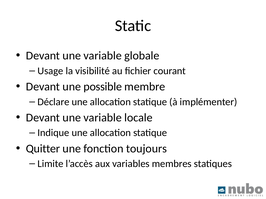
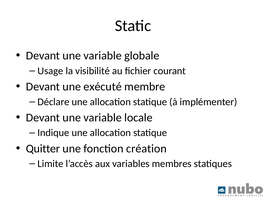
possible: possible -> exécuté (103, 87)
toujours: toujours -> création (146, 149)
